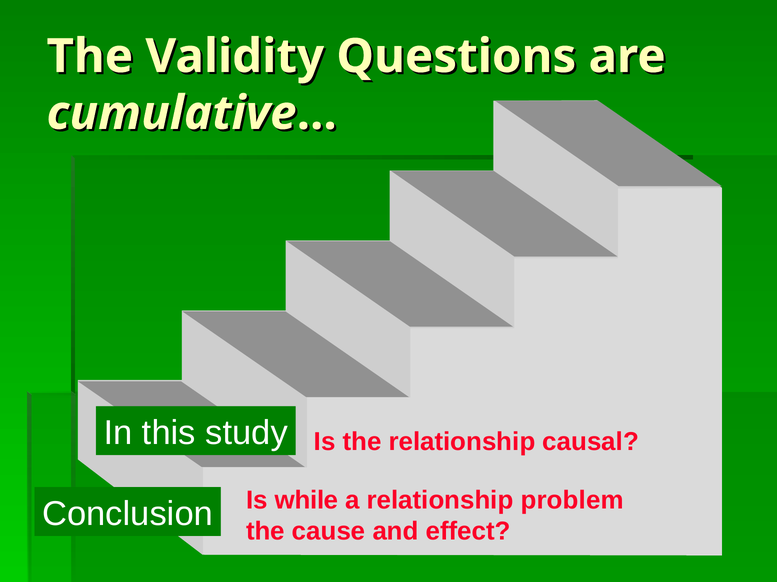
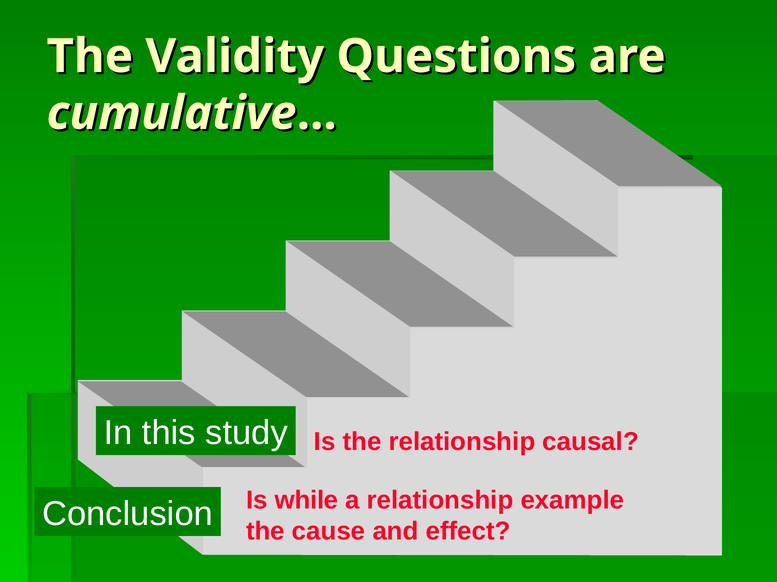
problem: problem -> example (572, 501)
